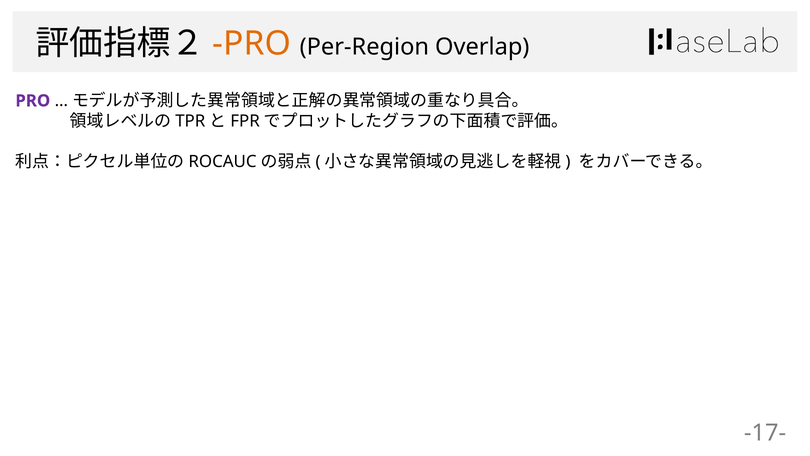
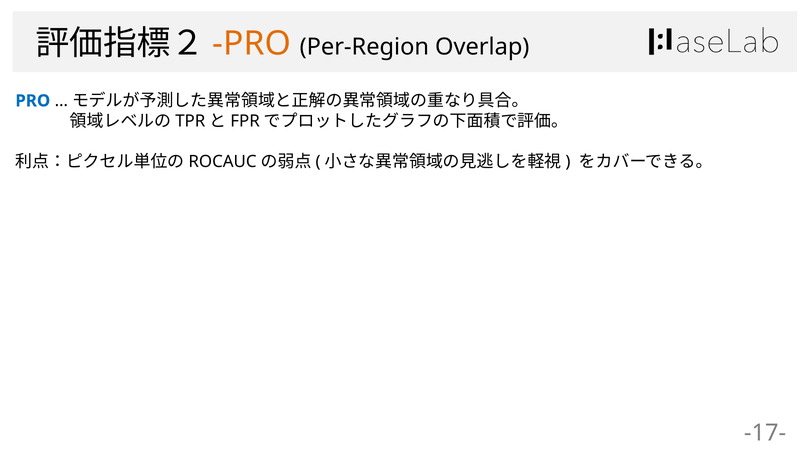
PRO colour: purple -> blue (33, 101)
